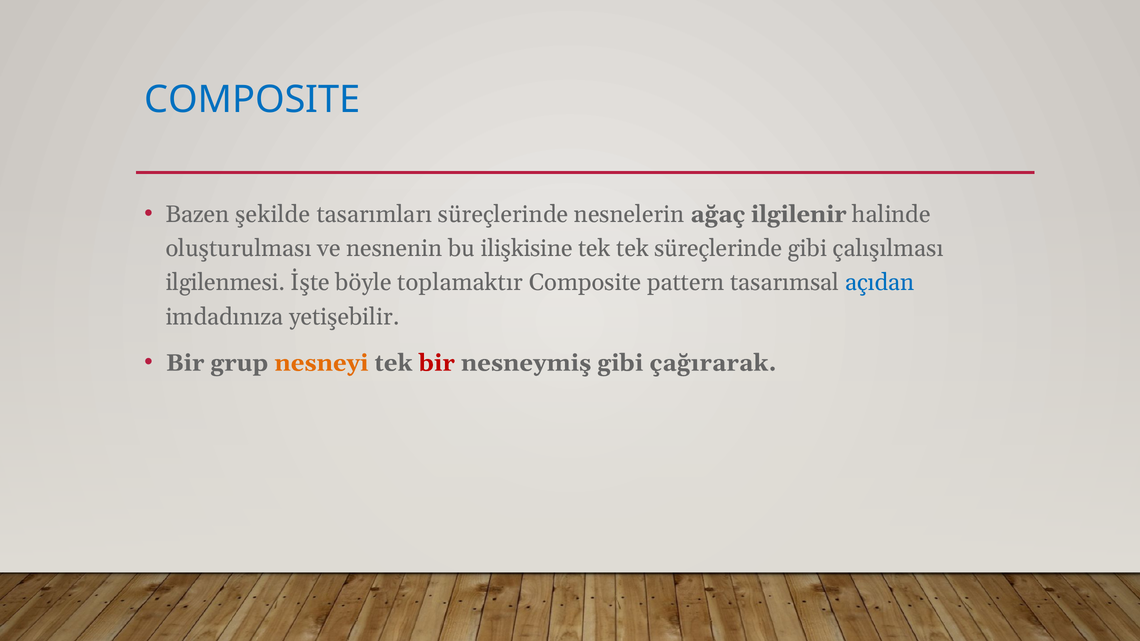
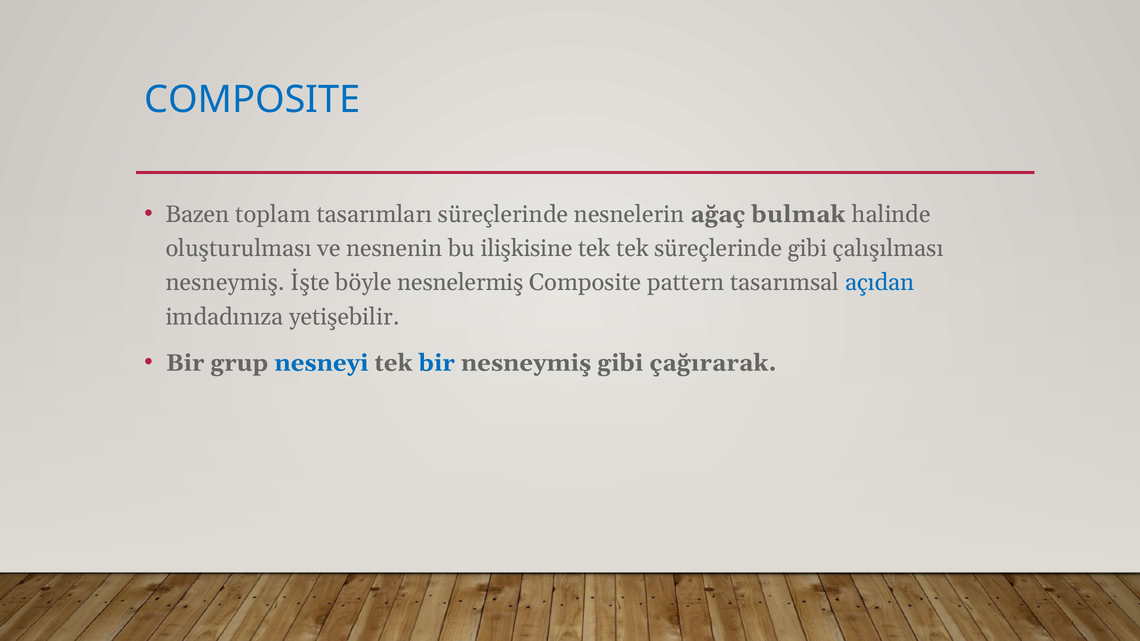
şekilde: şekilde -> toplam (273, 214)
ilgilenir: ilgilenir -> bulmak (798, 214)
ilgilenmesi: ilgilenmesi -> nesneymiş (225, 283)
toplamaktır: toplamaktır -> nesnelermiş (460, 283)
nesneyi colour: orange -> blue (321, 363)
bir colour: red -> blue (437, 363)
